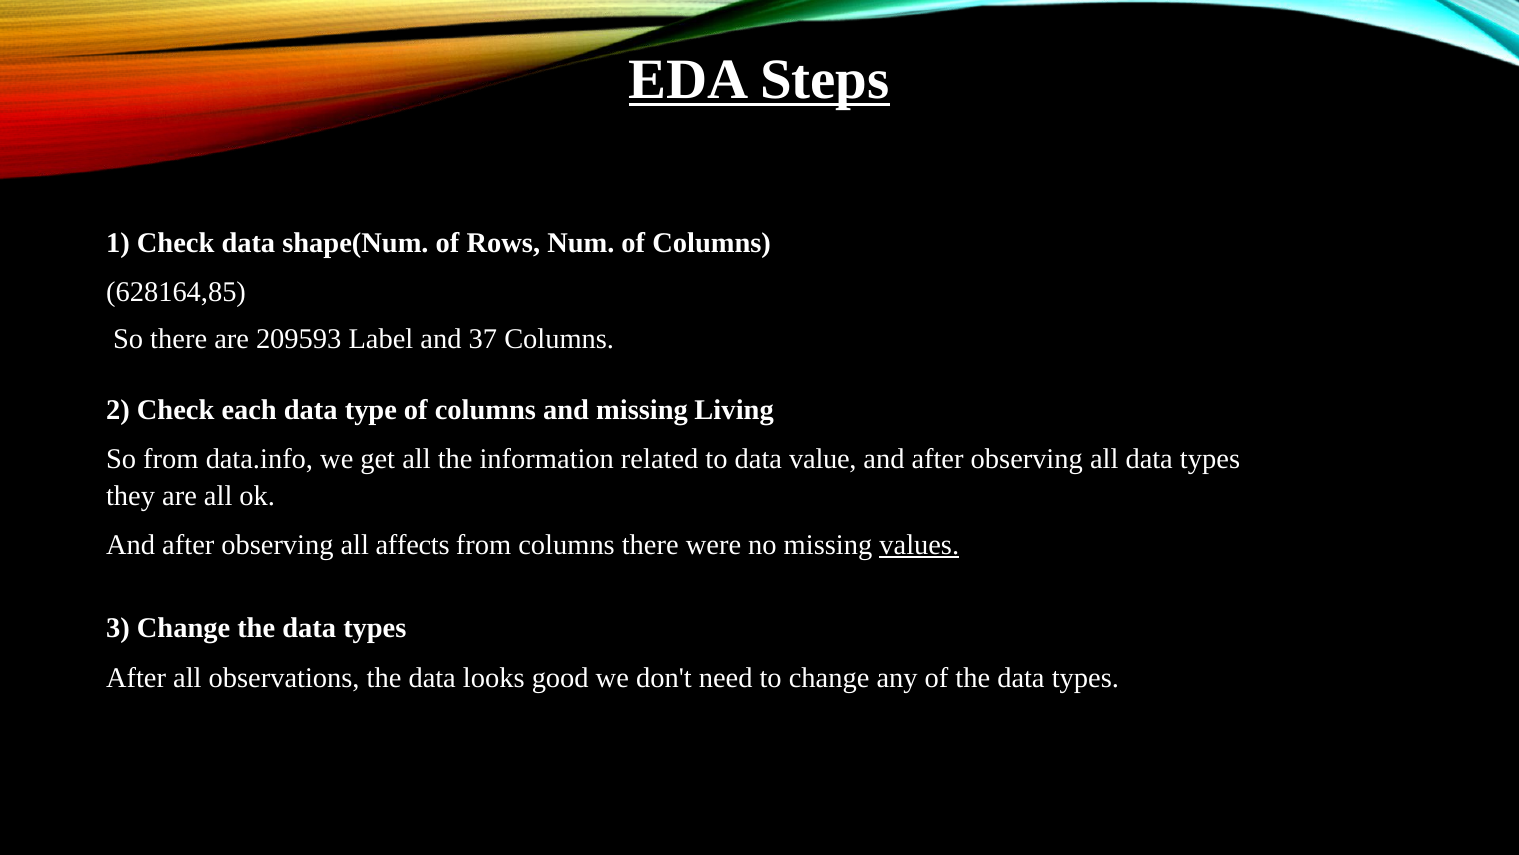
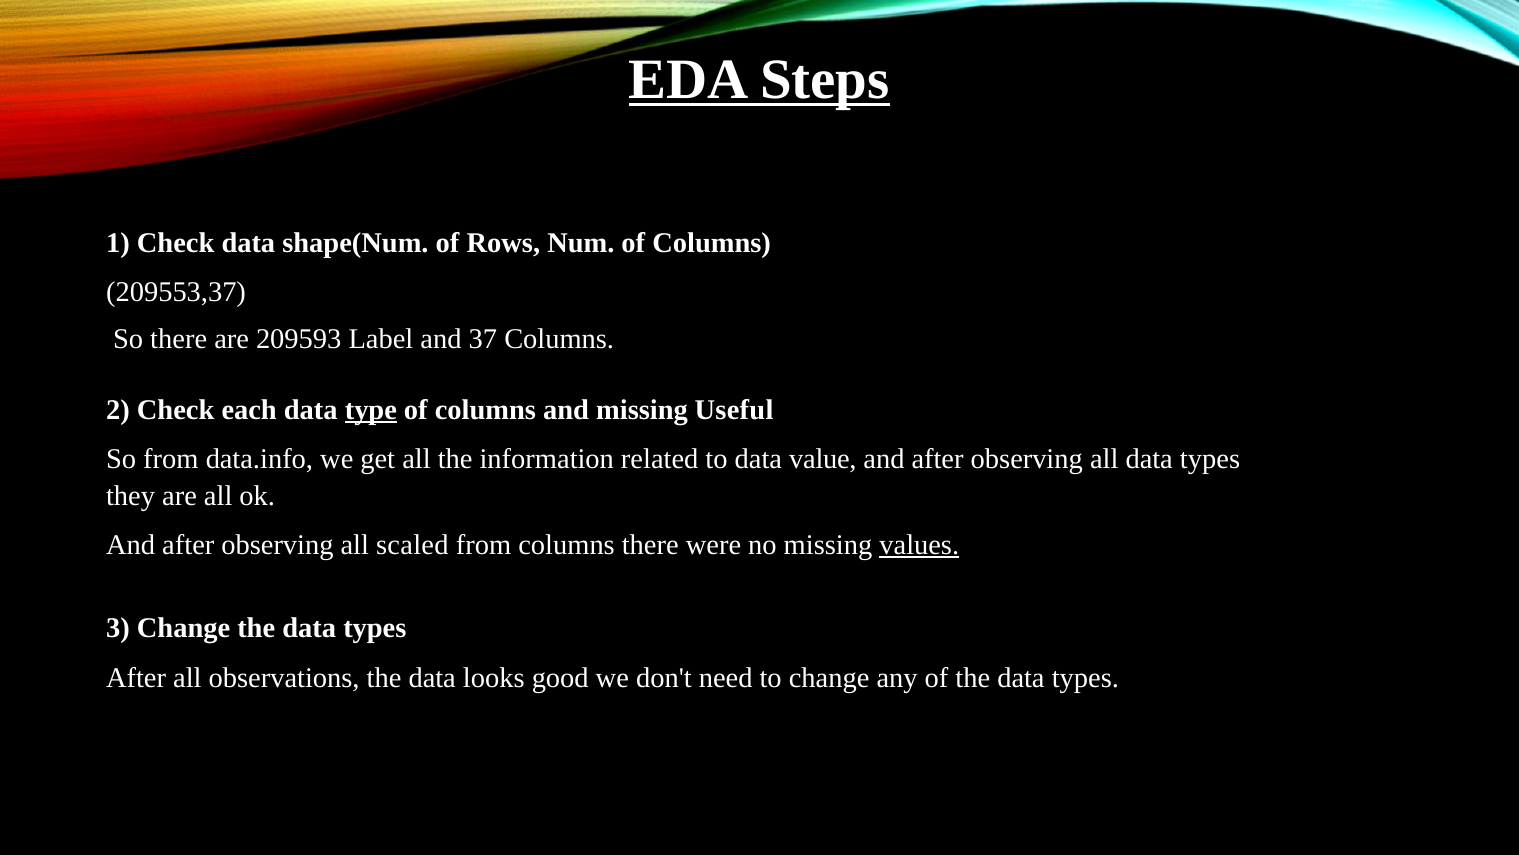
628164,85: 628164,85 -> 209553,37 (176, 292)
type underline: none -> present (371, 410)
Living: Living -> Useful (734, 410)
affects: affects -> scaled (412, 545)
